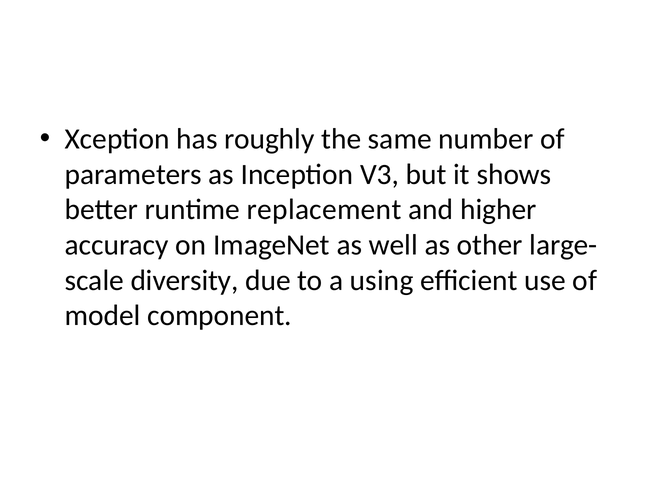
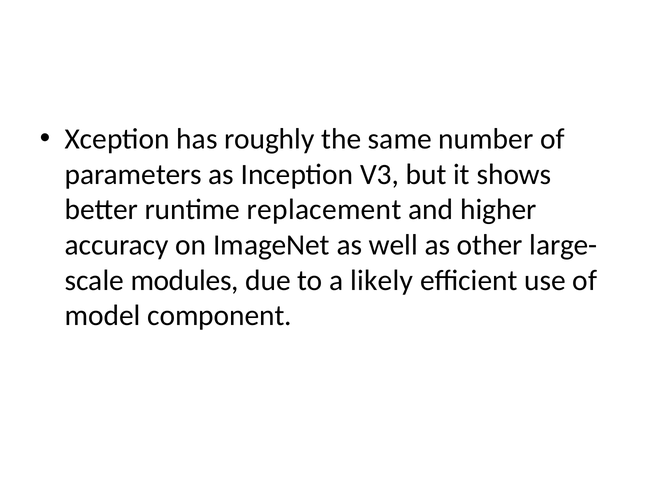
diversity: diversity -> modules (185, 281)
using: using -> likely (382, 281)
